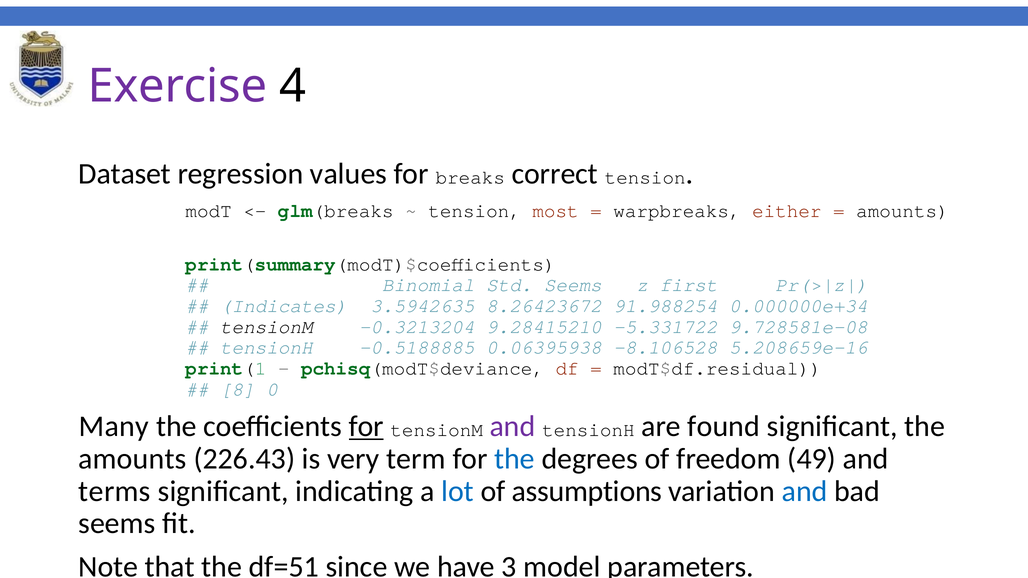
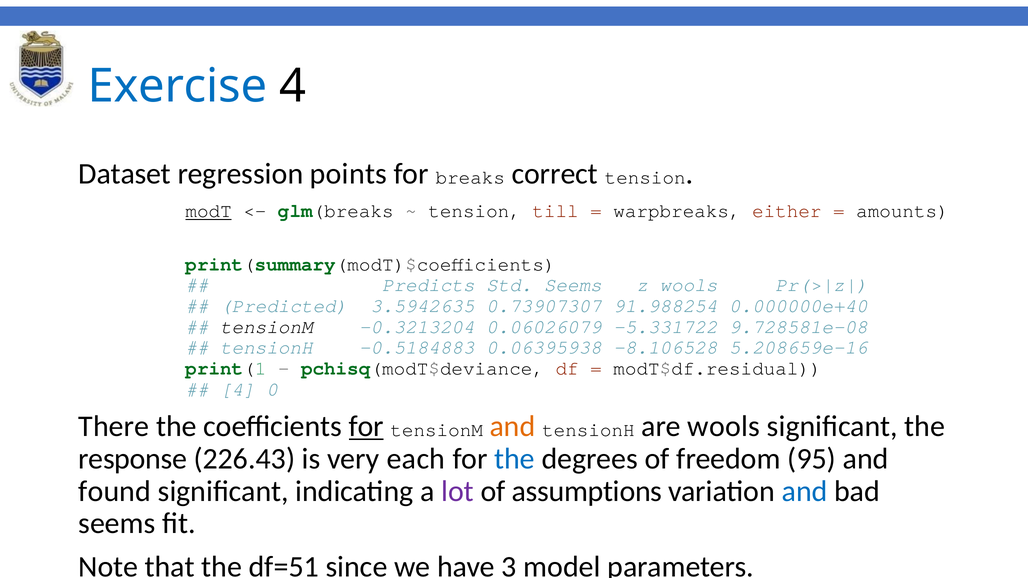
Exercise colour: purple -> blue (177, 86)
values: values -> points (348, 174)
modT underline: none -> present (209, 211)
most: most -> till (556, 211)
Binomial: Binomial -> Predicts (428, 285)
z first: first -> wools (689, 285)
Indicates: Indicates -> Predicted (284, 306)
8.26423672: 8.26423672 -> 0.73907307 (544, 306)
0.000000e+34: 0.000000e+34 -> 0.000000e+40 (798, 306)
9.28415210: 9.28415210 -> 0.06026079 (544, 327)
-0.5188885: -0.5188885 -> -0.5184883 (417, 348)
8: 8 -> 4 (238, 389)
Many: Many -> There (114, 427)
and colour: purple -> orange (512, 427)
are found: found -> wools (724, 427)
amounts: amounts -> response (133, 459)
term: term -> each (416, 459)
49: 49 -> 95 (812, 459)
terms: terms -> found (115, 491)
lot colour: blue -> purple (458, 491)
